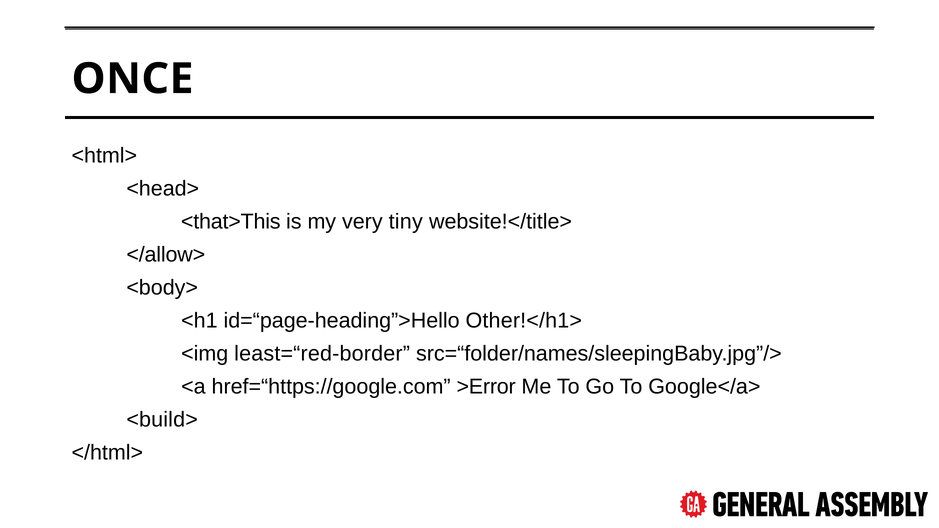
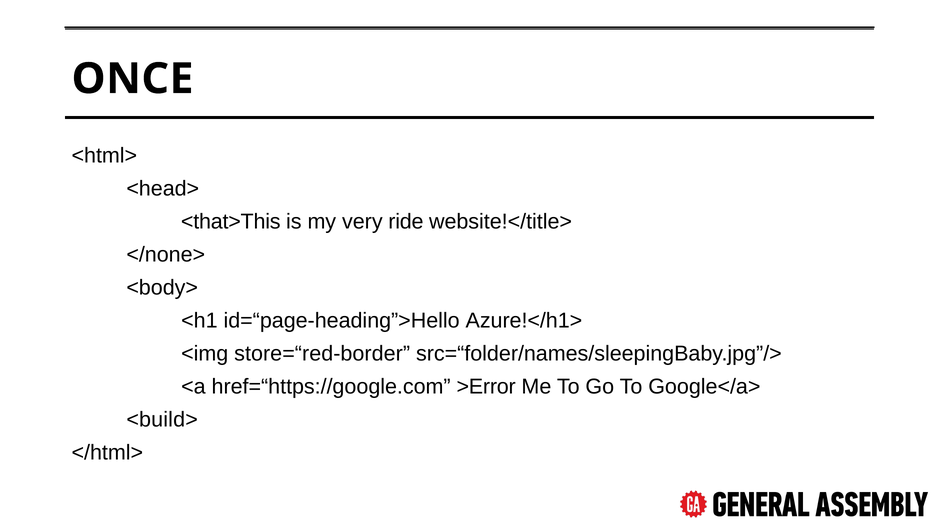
tiny: tiny -> ride (406, 222)
</allow>: </allow> -> </none> (166, 255)
Other!</h1>: Other!</h1> -> Azure!</h1> (524, 321)
least=“red-border: least=“red-border -> store=“red-border (322, 354)
